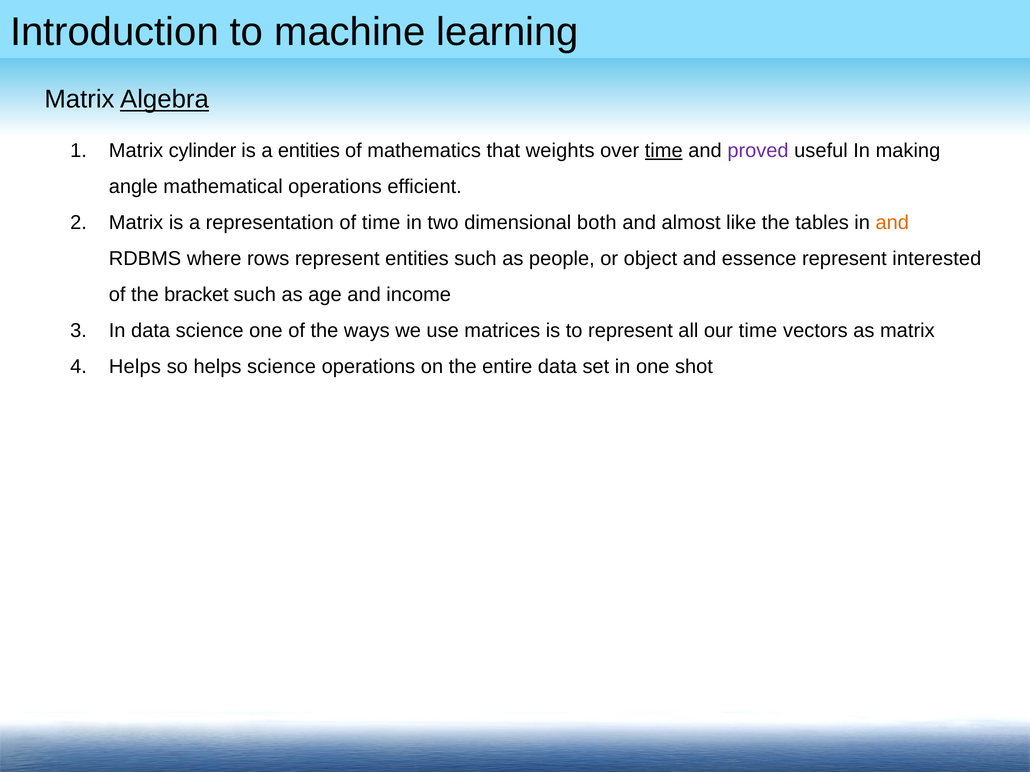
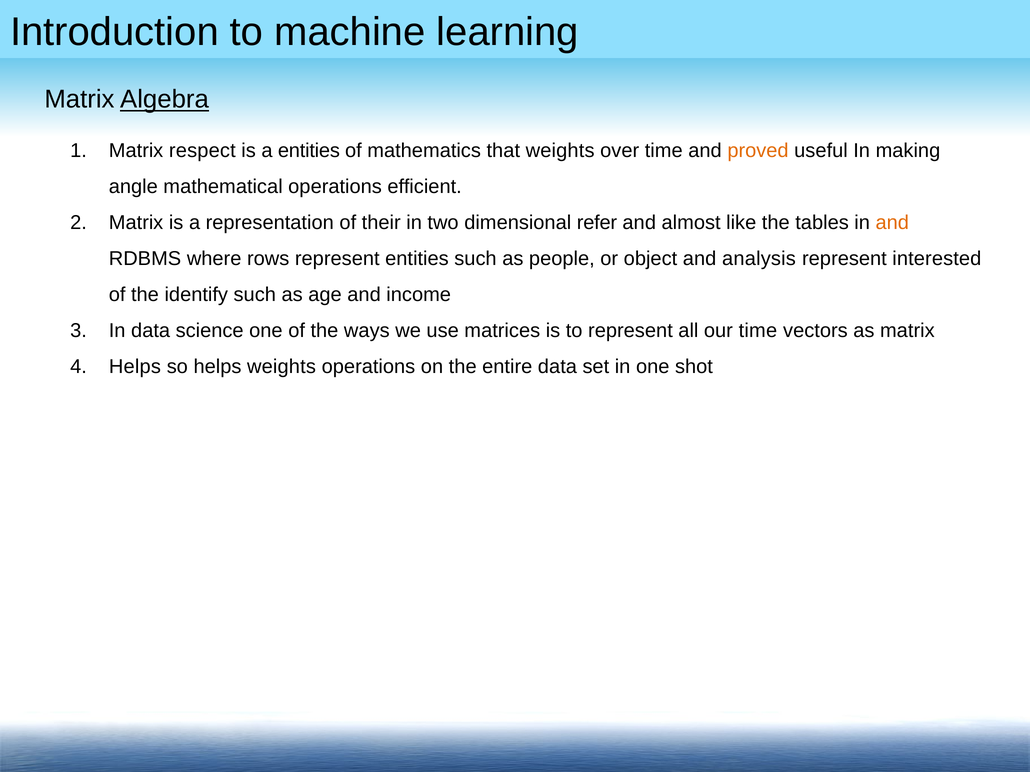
cylinder: cylinder -> respect (202, 151)
time underline: present -> none (664, 151)
proved colour: purple -> orange (758, 151)
of time: time -> their (381, 223)
both: both -> refer (597, 223)
essence: essence -> analysis (759, 259)
bracket: bracket -> identify (196, 295)
helps science: science -> weights (281, 367)
